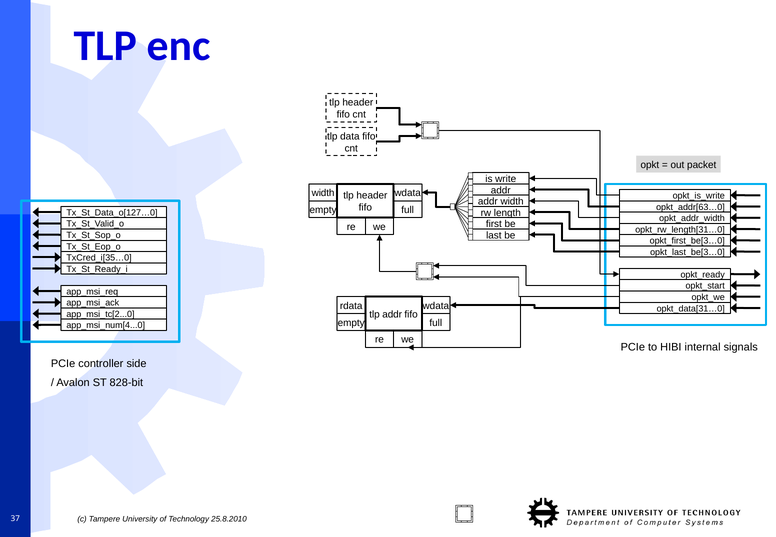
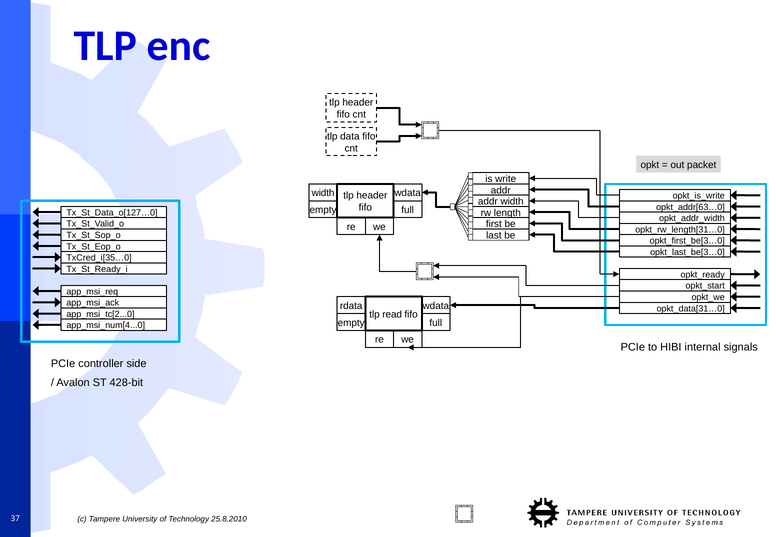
tlp addr: addr -> read (392, 314)
828-bit: 828-bit -> 428-bit (126, 383)
